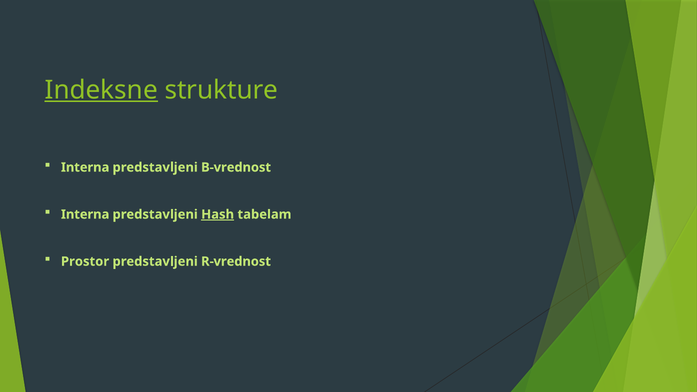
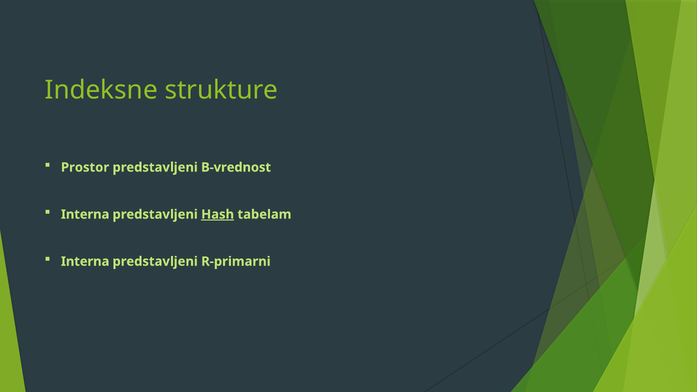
Indeksne underline: present -> none (101, 90)
Interna: Interna -> Prostor (85, 167)
Prostor: Prostor -> Interna (85, 261)
R-vrednost: R-vrednost -> R-primarni (236, 261)
